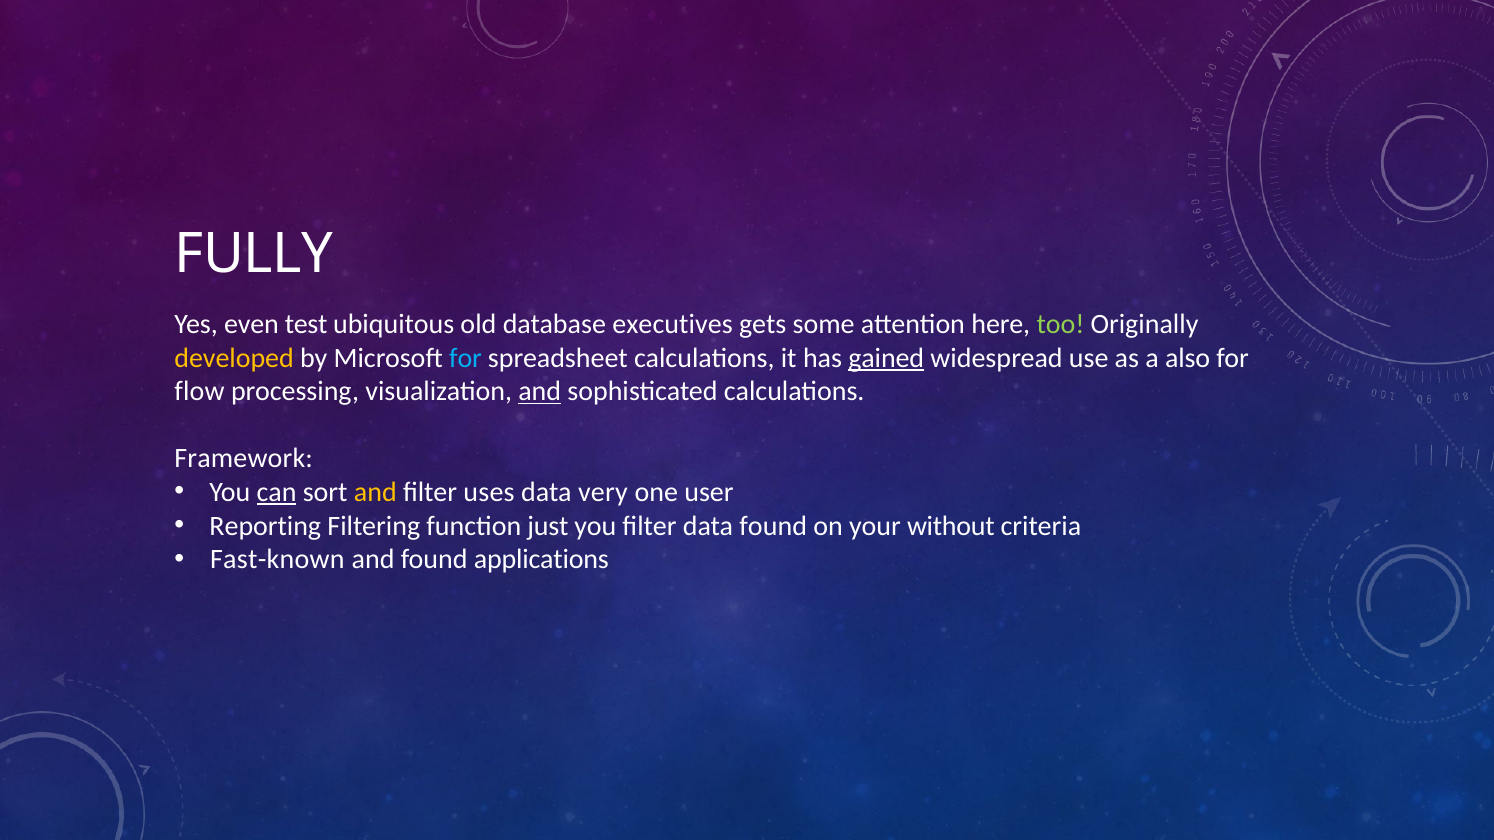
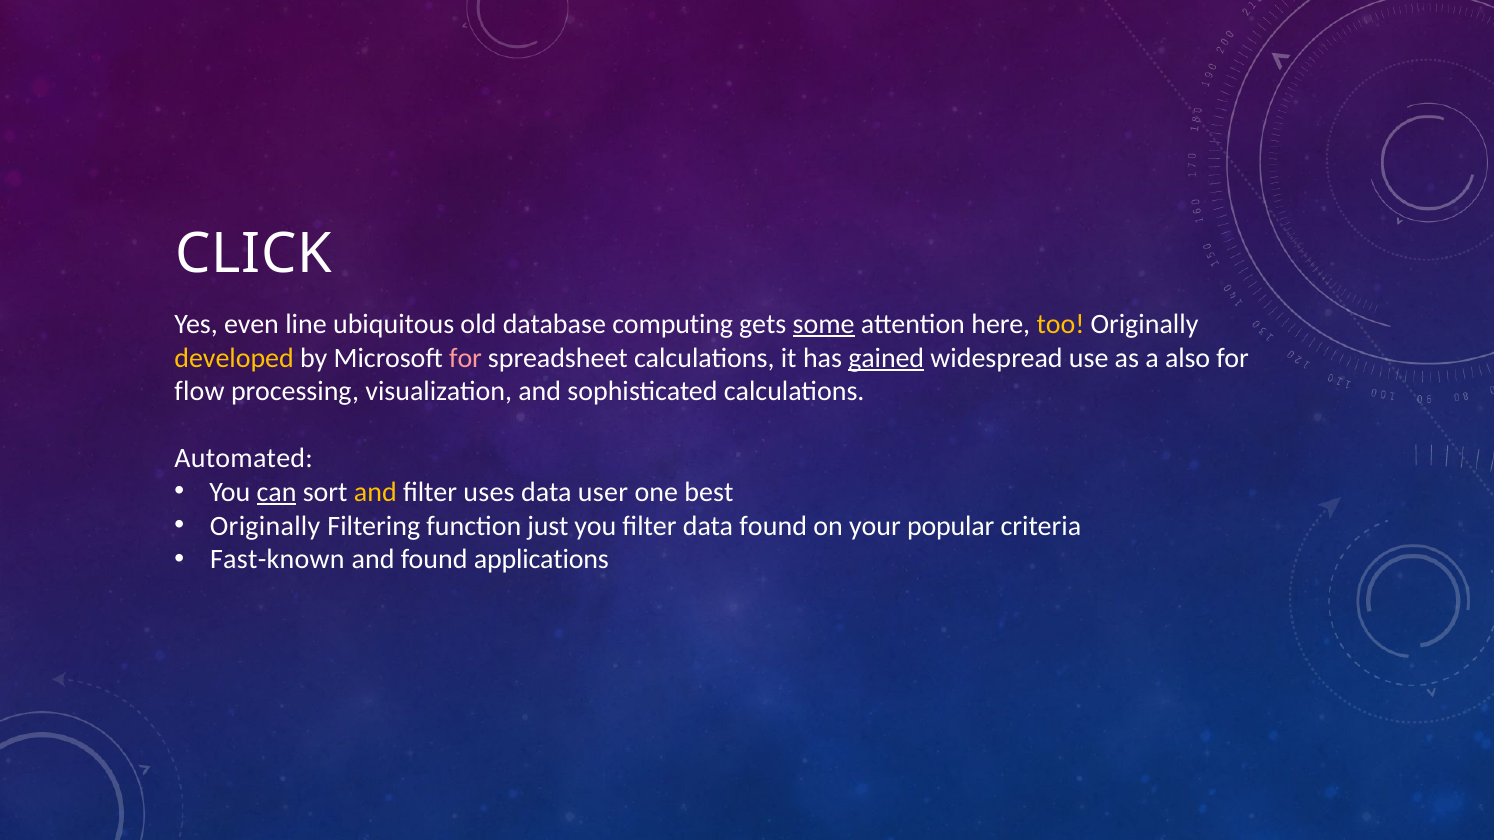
FULLY: FULLY -> CLICK (254, 254)
test: test -> line (306, 324)
executives: executives -> computing (673, 324)
some underline: none -> present (824, 324)
too colour: light green -> yellow (1061, 324)
for colour: light blue -> pink (466, 358)
and underline: present -> none (540, 392)
Framework: Framework -> Automated (244, 459)
very: very -> user (603, 492)
user: user -> best (709, 492)
Reporting: Reporting -> Originally (265, 526)
without: without -> popular (951, 526)
